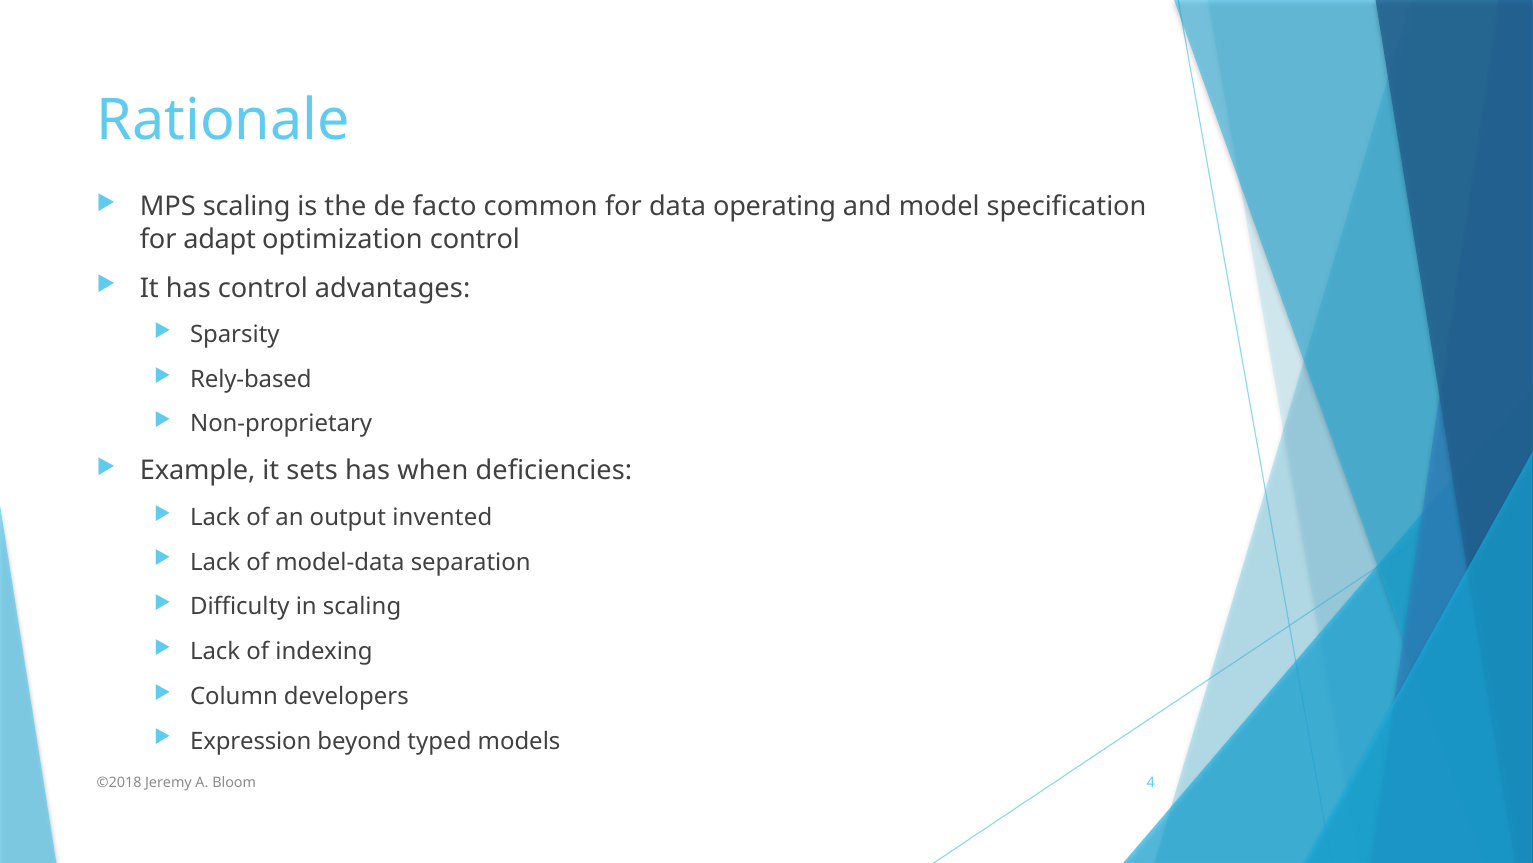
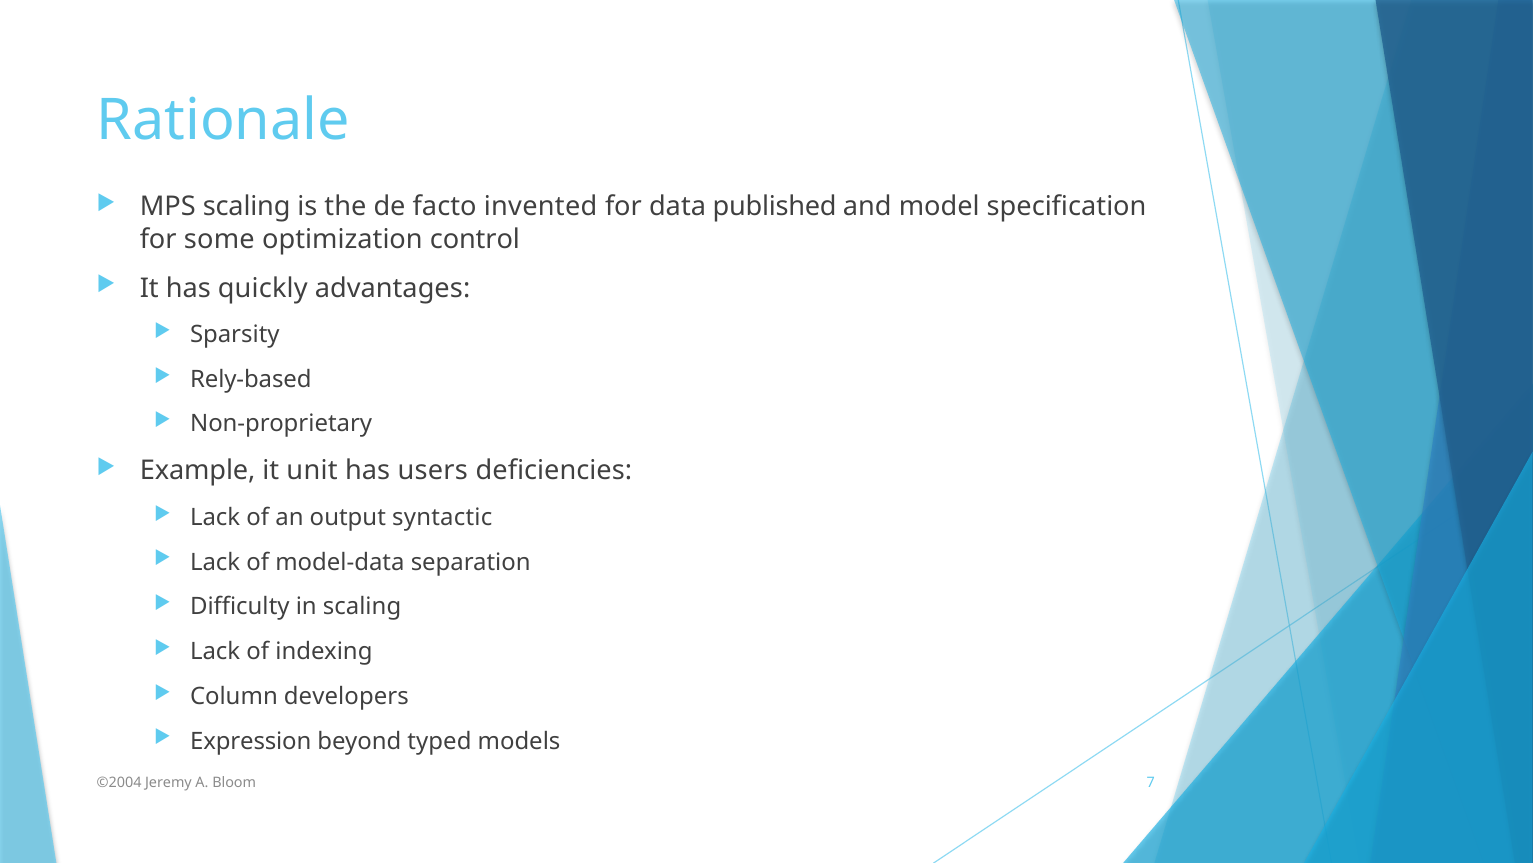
common: common -> invented (541, 207)
operating: operating -> published (775, 207)
adapt: adapt -> some (219, 239)
has control: control -> quickly (263, 288)
sets: sets -> unit (312, 471)
when: when -> users (433, 471)
invented: invented -> syntactic (442, 517)
©2018: ©2018 -> ©2004 (119, 782)
4: 4 -> 7 (1151, 782)
